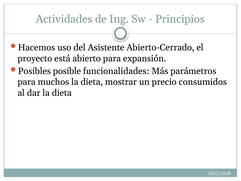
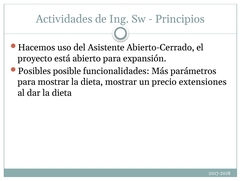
para muchos: muchos -> mostrar (53, 82)
consumidos: consumidos -> extensiones (203, 82)
